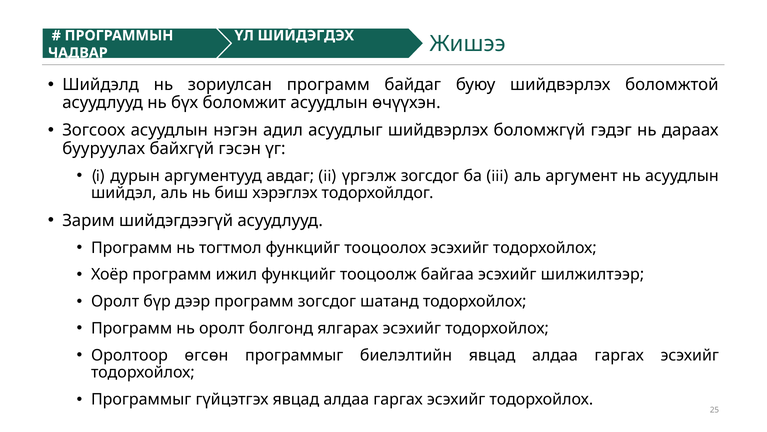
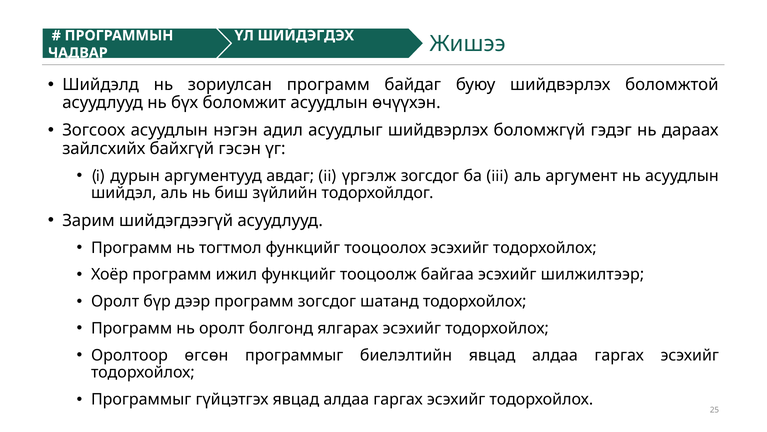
бууруулах: бууруулах -> зайлсхийх (104, 148)
хэрэглэх: хэрэглэх -> зүйлийн (285, 193)
